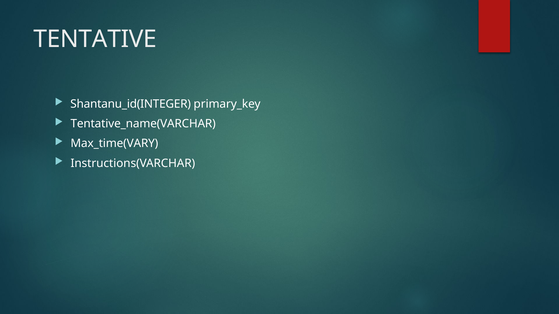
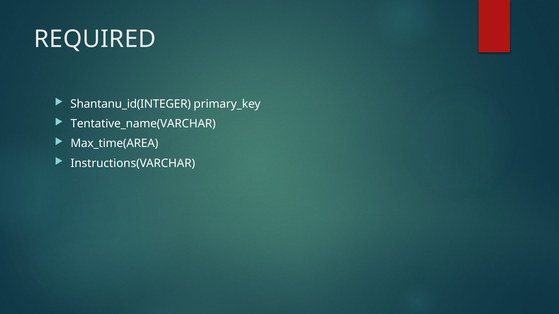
TENTATIVE: TENTATIVE -> REQUIRED (95, 39)
Max_time(VARY: Max_time(VARY -> Max_time(AREA (114, 144)
